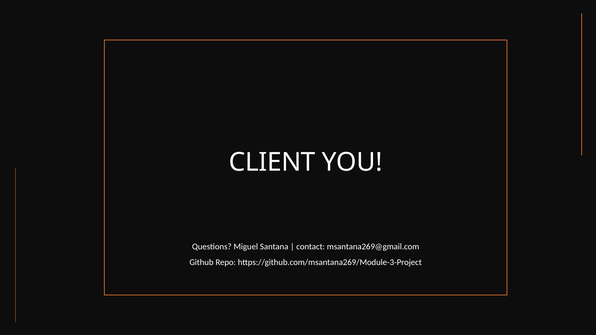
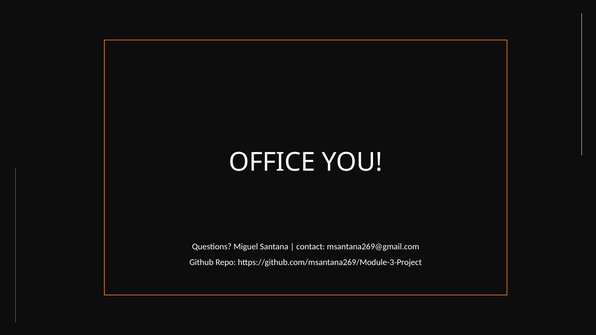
CLIENT: CLIENT -> OFFICE (272, 162)
